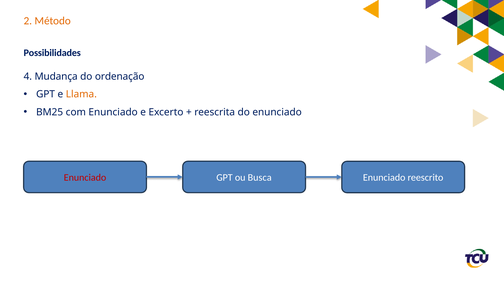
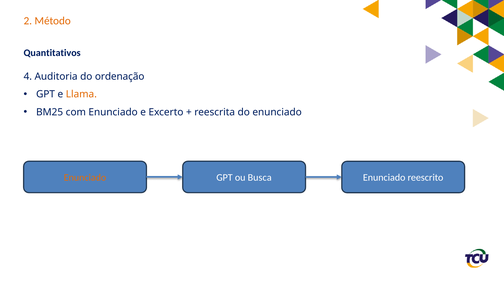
Possibilidades: Possibilidades -> Quantitativos (52, 53)
Mudança: Mudança -> Auditoria (56, 77)
Enunciado colour: red -> orange (85, 178)
